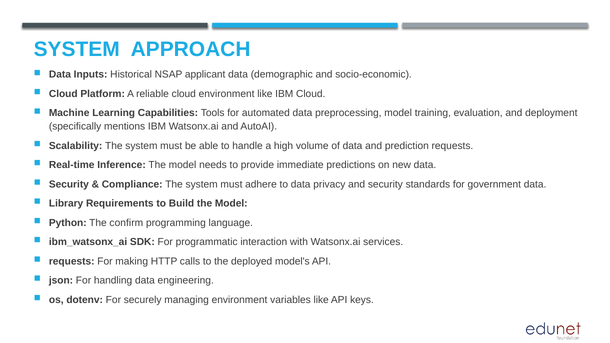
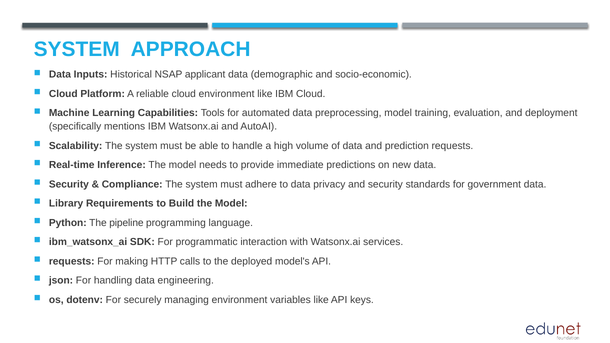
confirm: confirm -> pipeline (126, 223)
